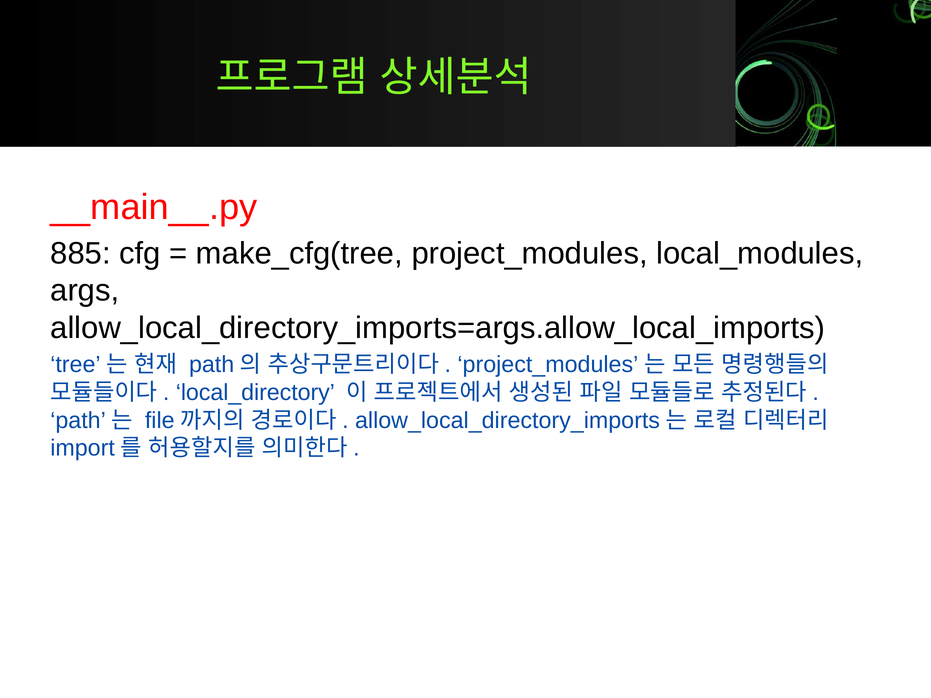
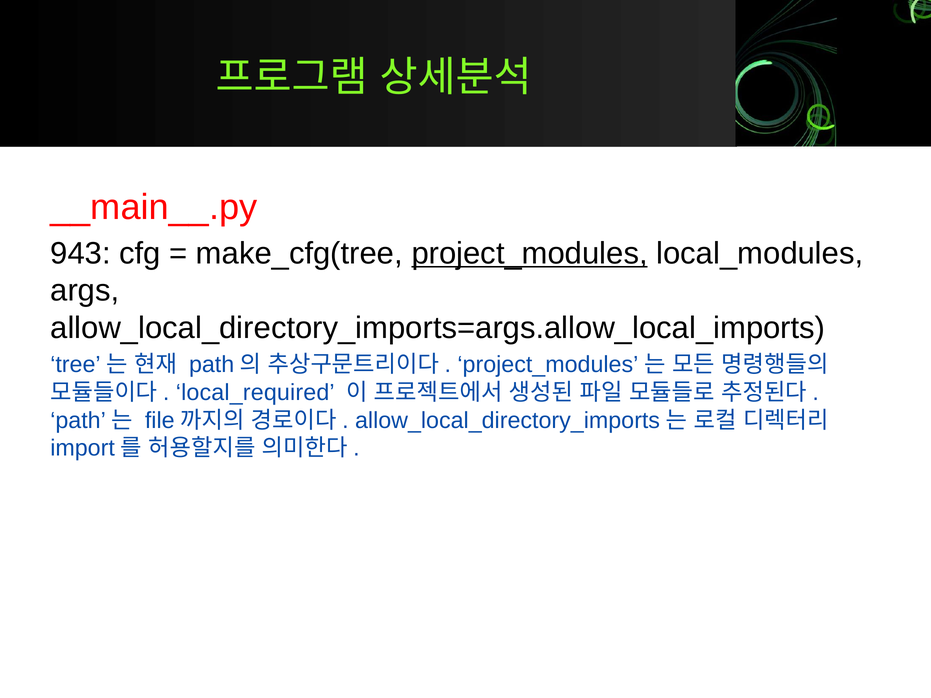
885: 885 -> 943 (80, 254)
project_modules underline: none -> present (530, 254)
local_directory: local_directory -> local_required (255, 393)
